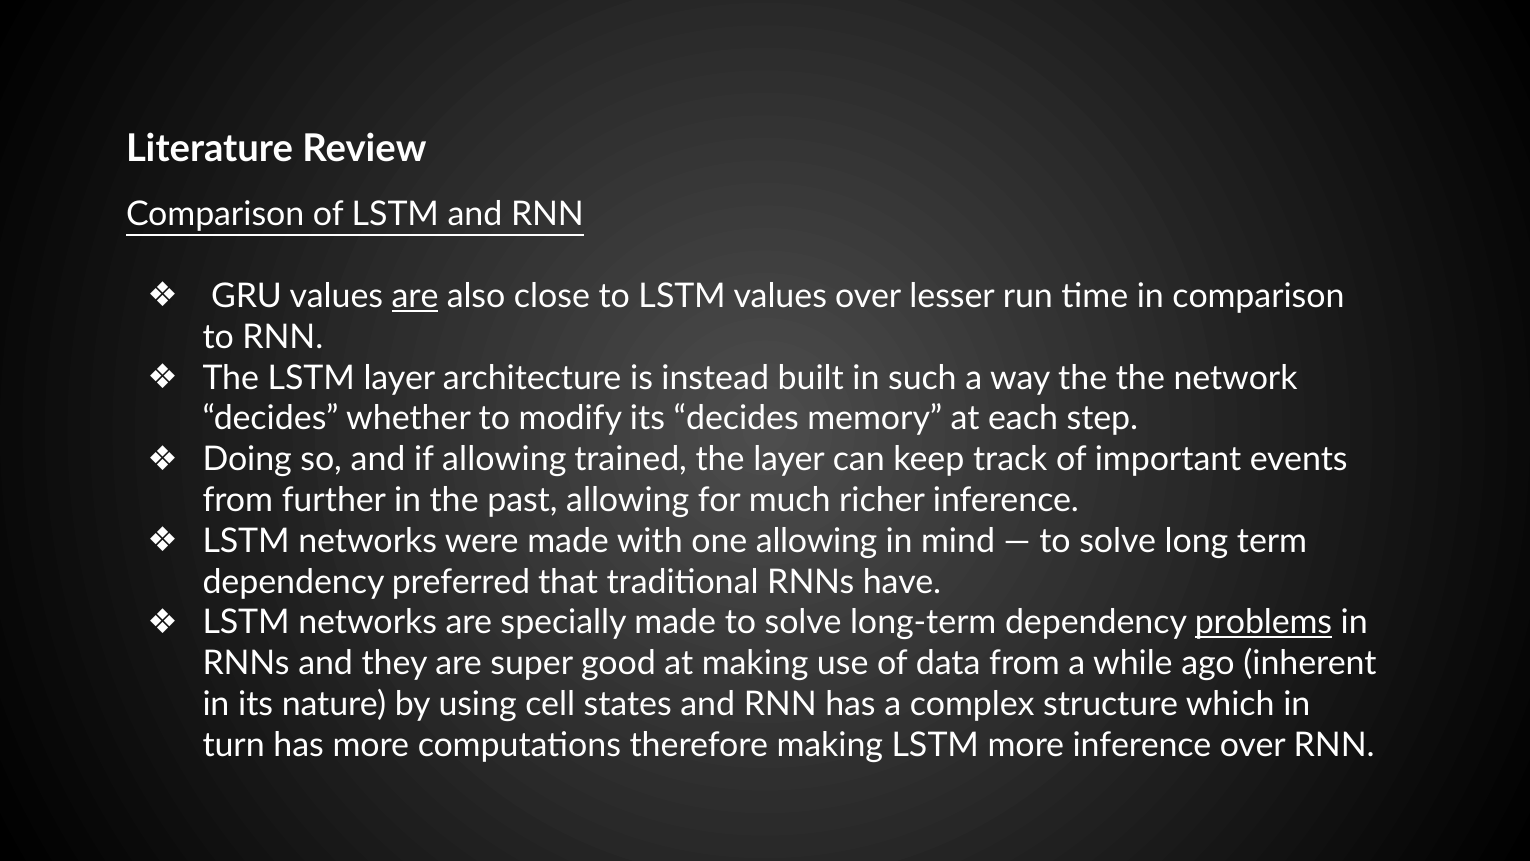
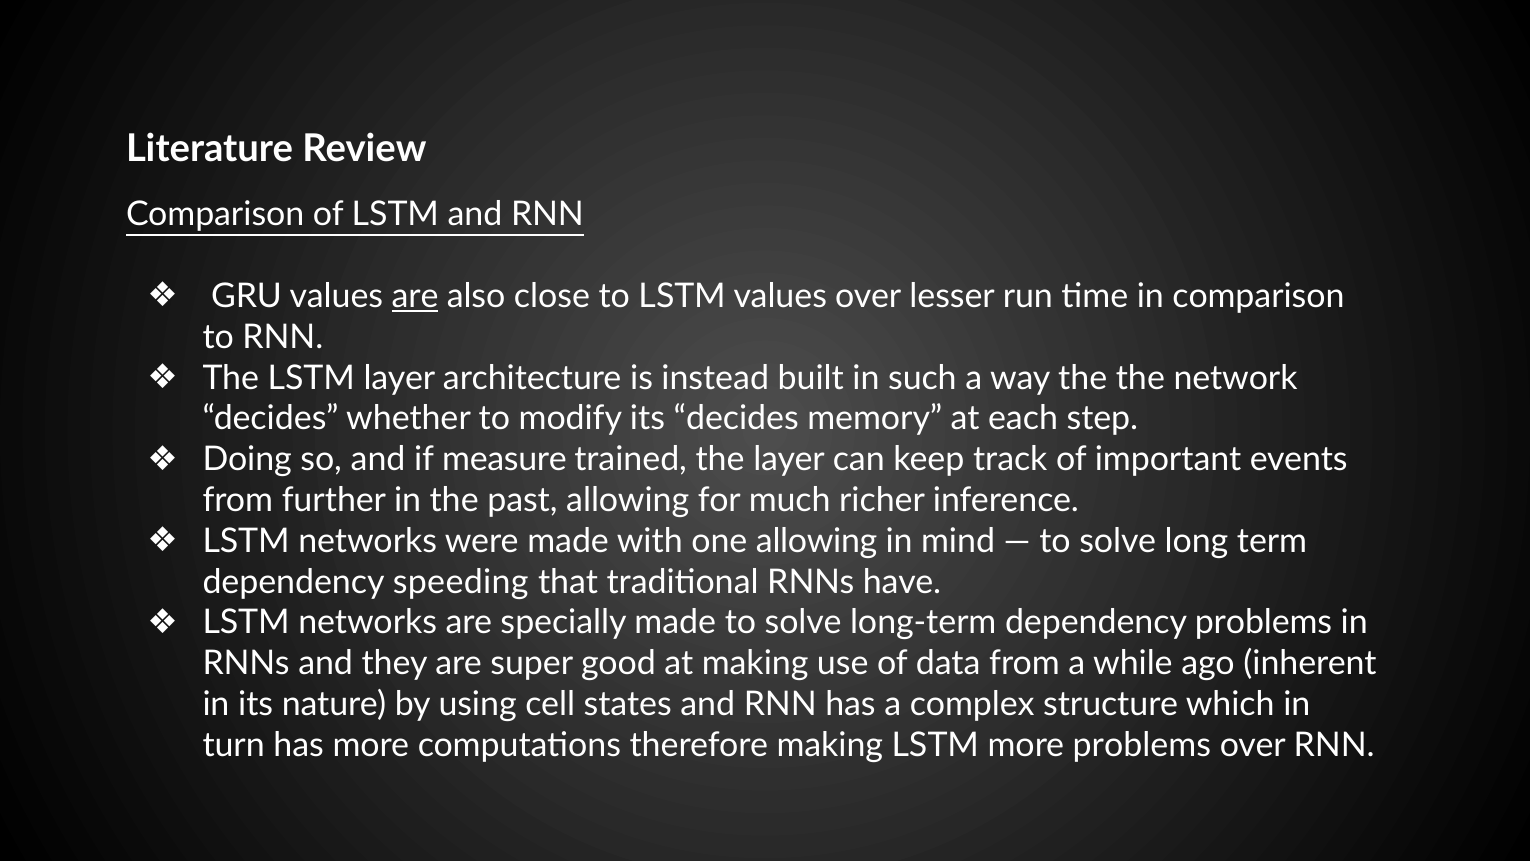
if allowing: allowing -> measure (505, 459)
preferred: preferred -> speeding (461, 582)
problems underline: present -> none (1263, 622)
more inference: inference -> problems (1142, 745)
